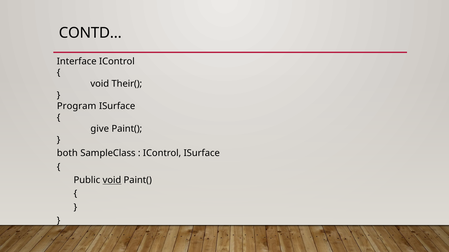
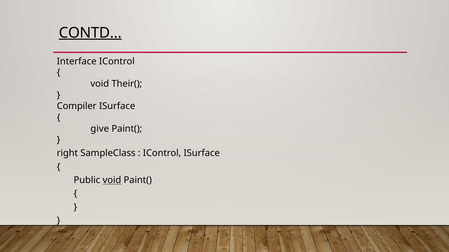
CONTD… underline: none -> present (90, 33)
Program: Program -> Compiler (77, 106)
both: both -> right (67, 154)
